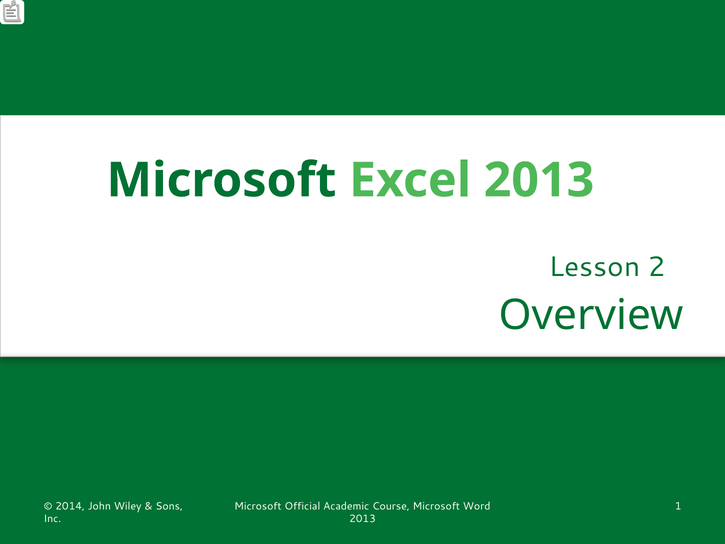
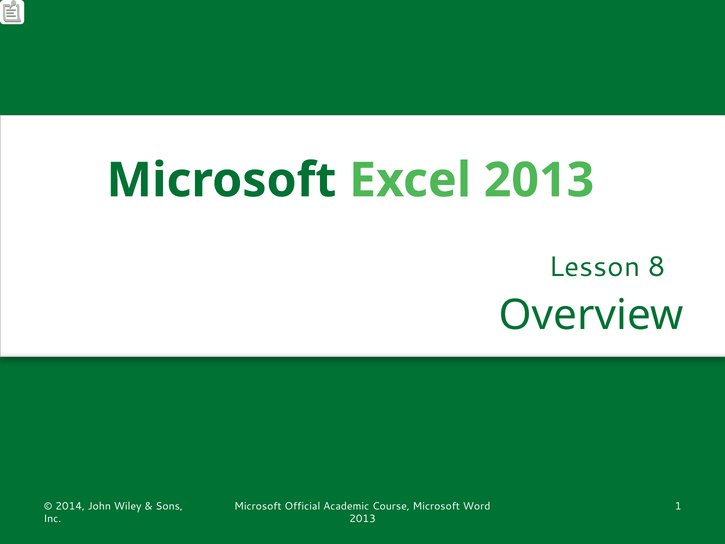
2: 2 -> 8 (657, 267)
